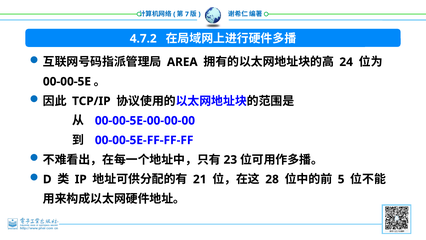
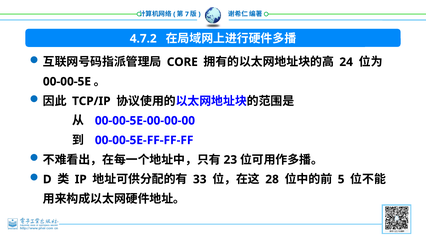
AREA: AREA -> CORE (182, 62)
21: 21 -> 33 (200, 179)
